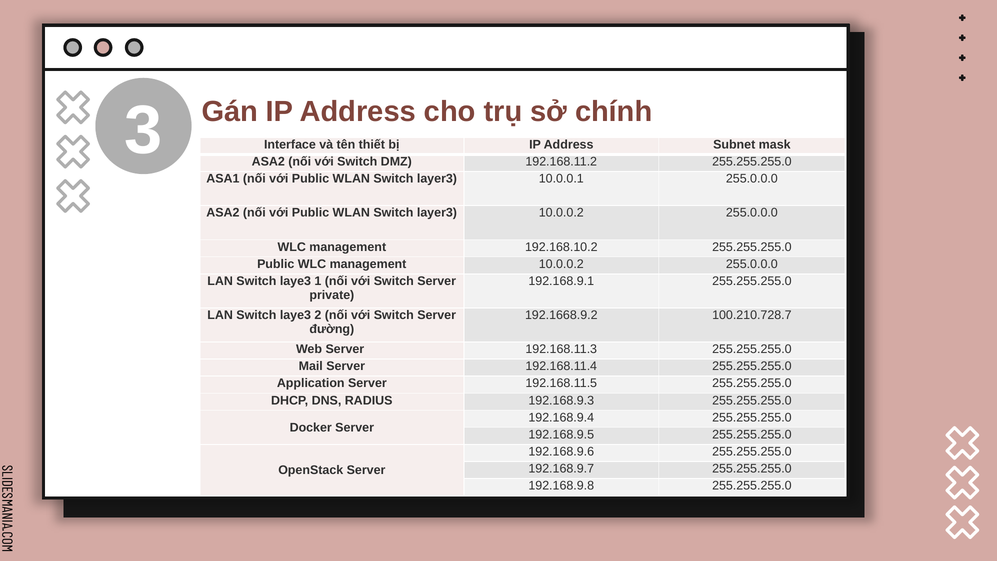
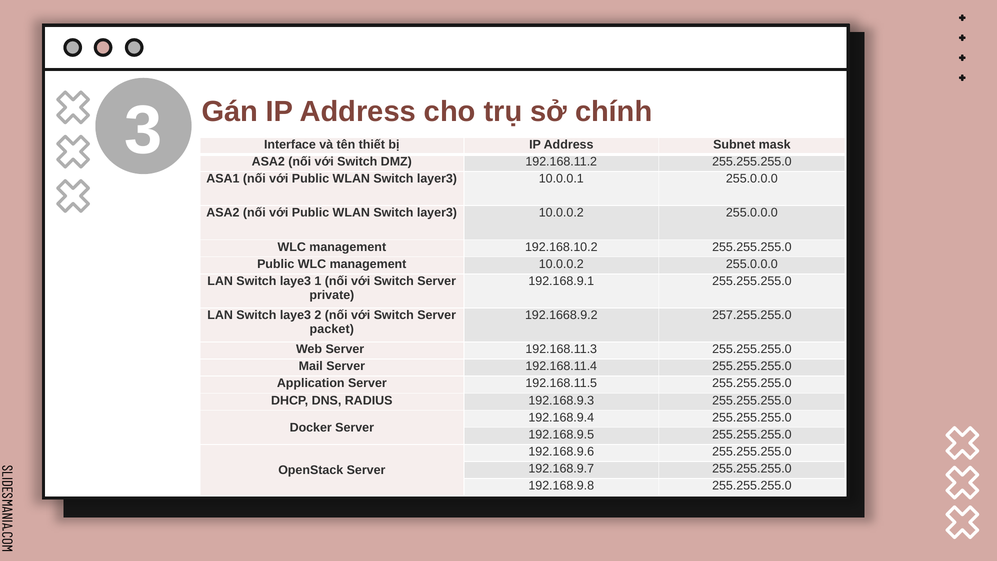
100.210.728.7: 100.210.728.7 -> 257.255.255.0 (752, 315)
đường: đường -> packet (332, 329)
